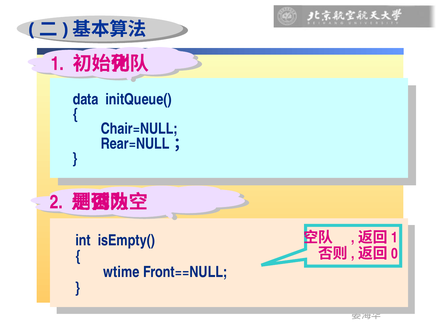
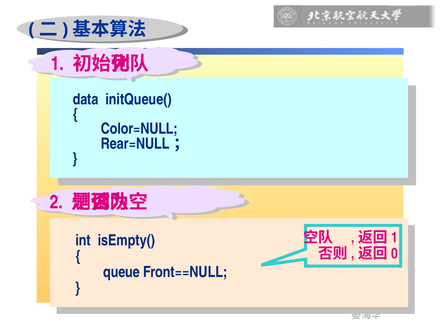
Chair=NULL: Chair=NULL -> Color=NULL (139, 129)
wtime: wtime -> queue (122, 271)
